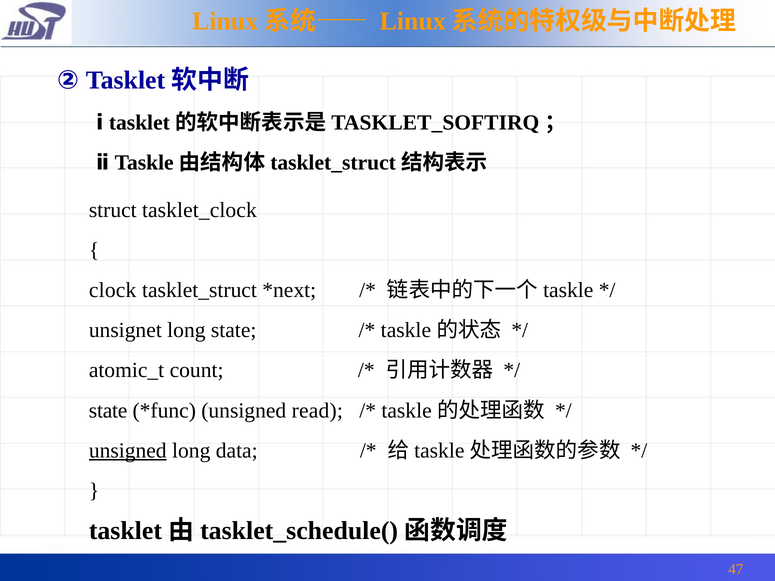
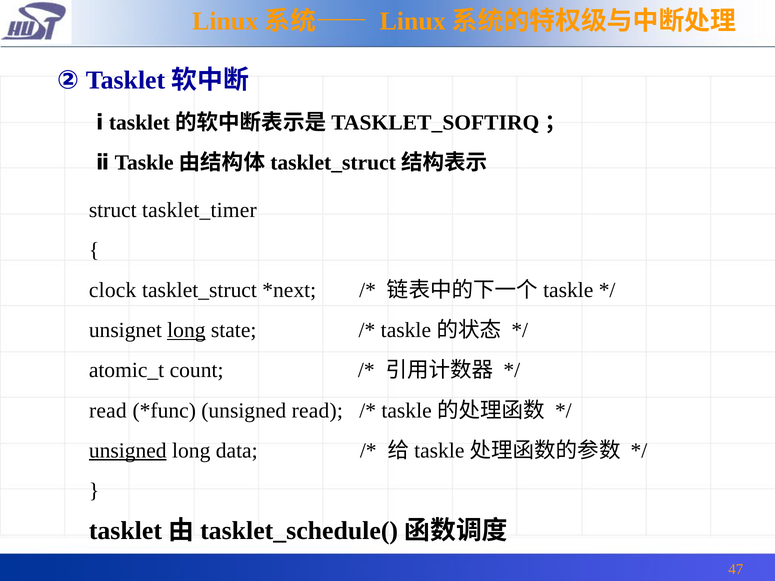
tasklet_clock: tasklet_clock -> tasklet_timer (199, 210)
long underline: none -> present (186, 330)
state: state -> read (108, 411)
